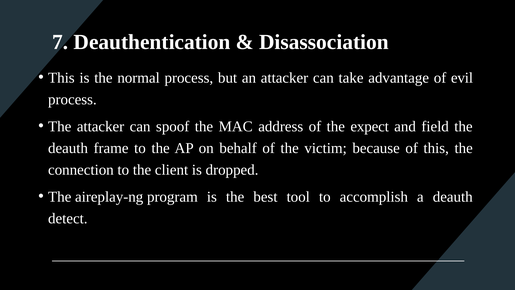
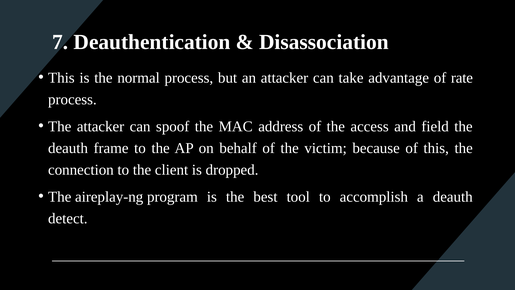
evil: evil -> rate (462, 78)
expect: expect -> access (370, 126)
